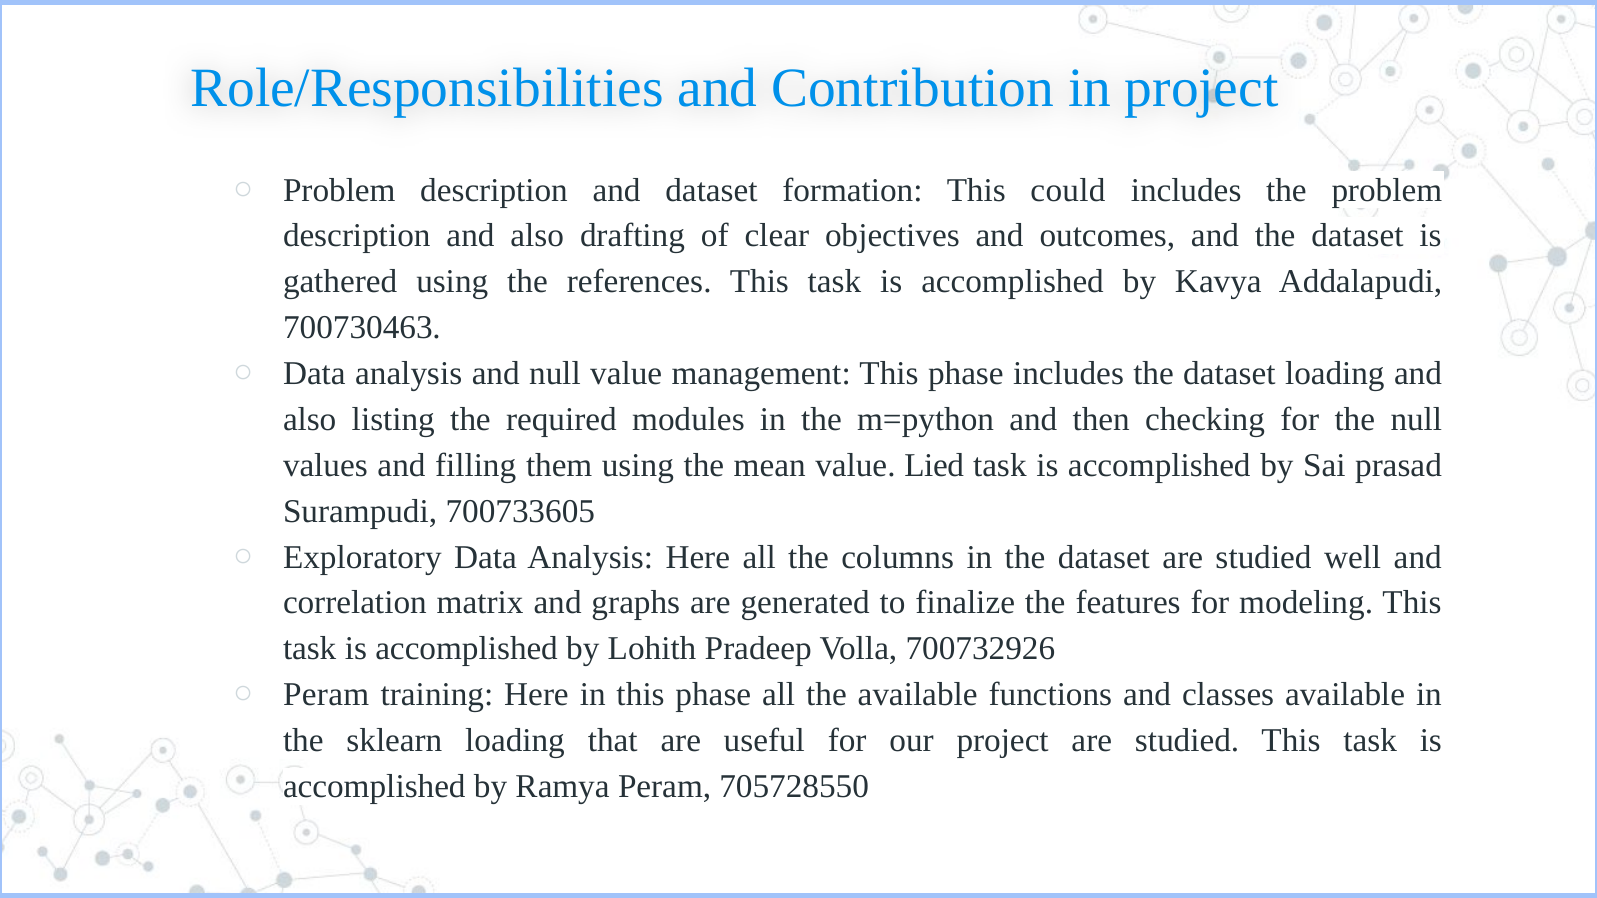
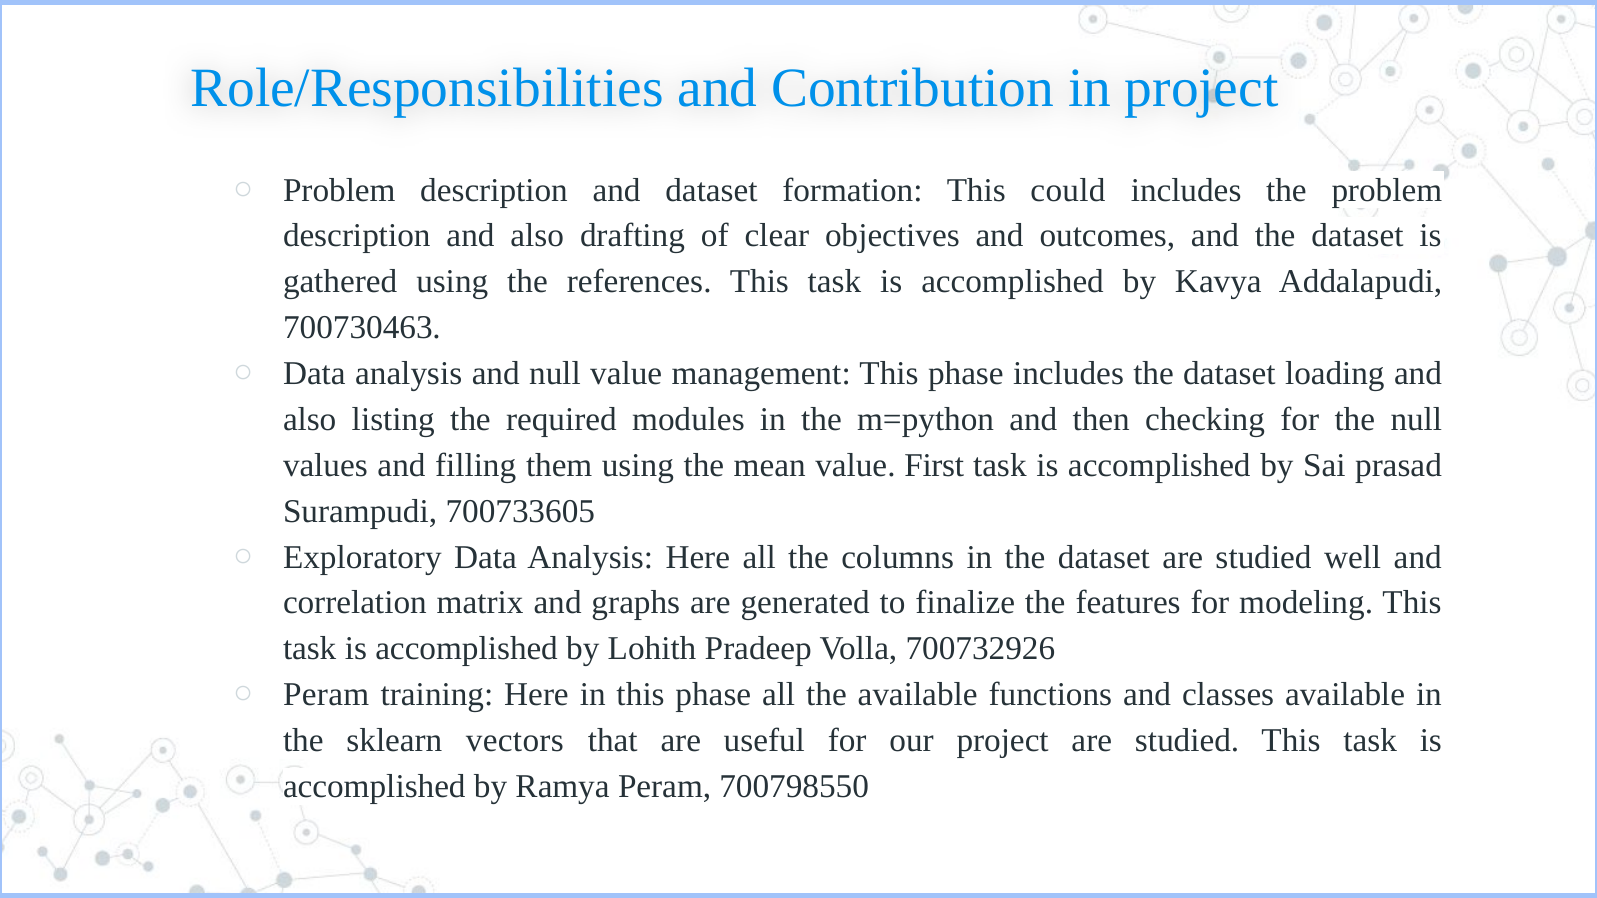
Lied: Lied -> First (934, 466)
sklearn loading: loading -> vectors (515, 741)
705728550: 705728550 -> 700798550 (794, 787)
